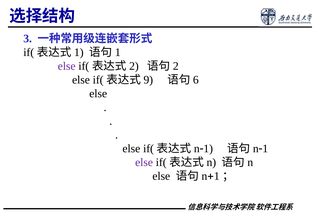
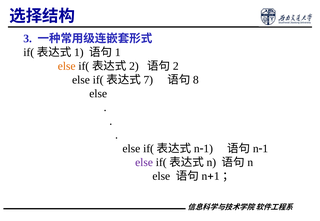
else colour: purple -> orange (67, 66)
9: 9 -> 7 (148, 80)
6: 6 -> 8 (196, 80)
